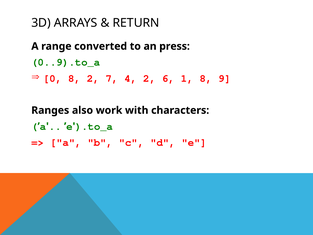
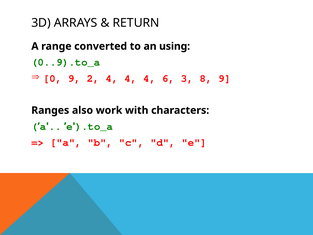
press: press -> using (175, 46)
0 8: 8 -> 9 (74, 78)
2 7: 7 -> 4 (112, 78)
2: 2 -> 4 (150, 78)
1: 1 -> 3 (187, 78)
